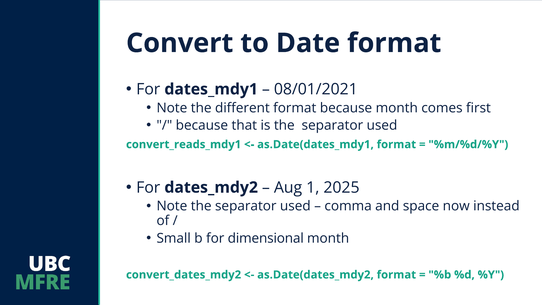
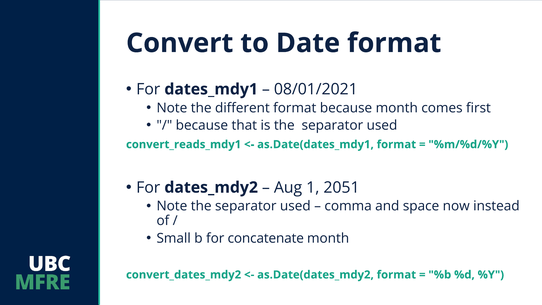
2025: 2025 -> 2051 (341, 187)
dimensional: dimensional -> concatenate (266, 238)
